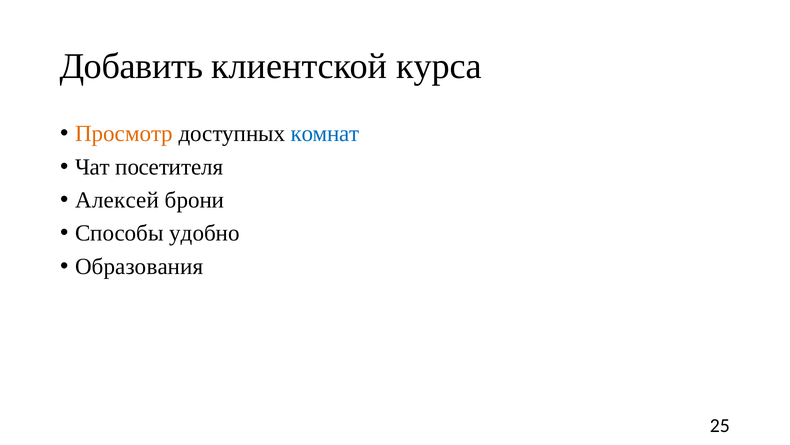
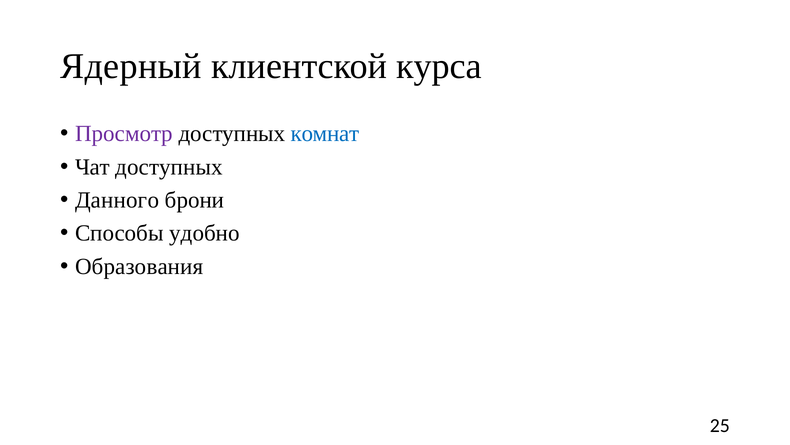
Добавить: Добавить -> Ядерный (131, 66)
Просмотр colour: orange -> purple (124, 134)
Чат посетителя: посетителя -> доступных (169, 167)
Алексей: Алексей -> Данного (117, 200)
